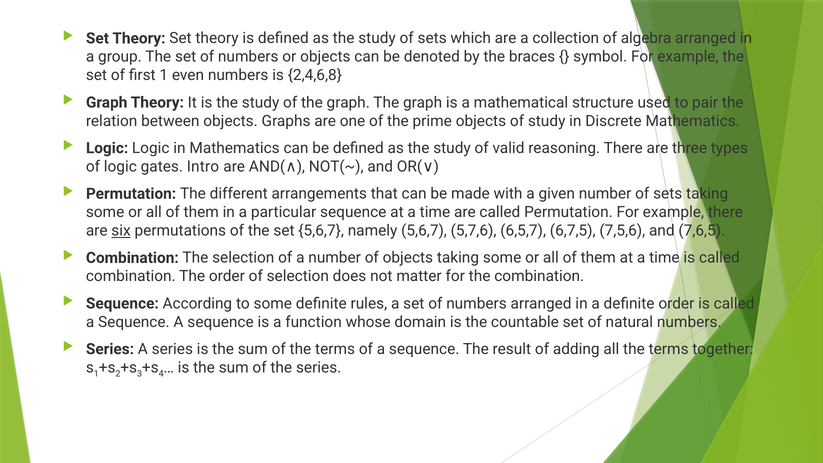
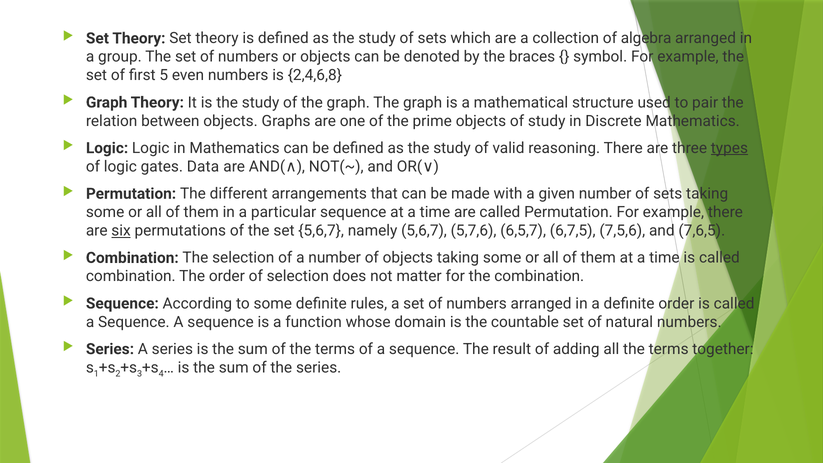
first 1: 1 -> 5 (164, 75)
types underline: none -> present (729, 148)
Intro: Intro -> Data (203, 167)
